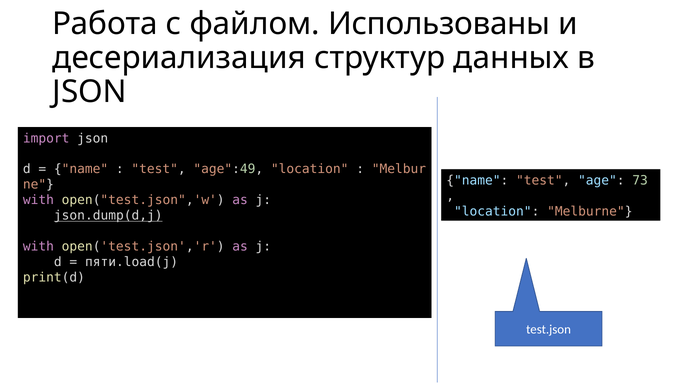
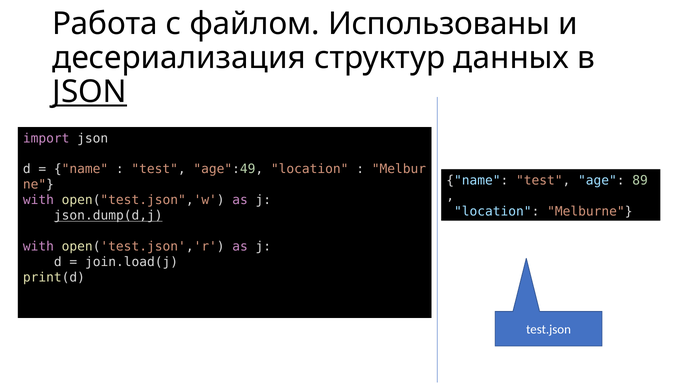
JSON underline: none -> present (90, 92)
73: 73 -> 89 (640, 180)
пяти.load(j: пяти.load(j -> join.load(j (132, 262)
